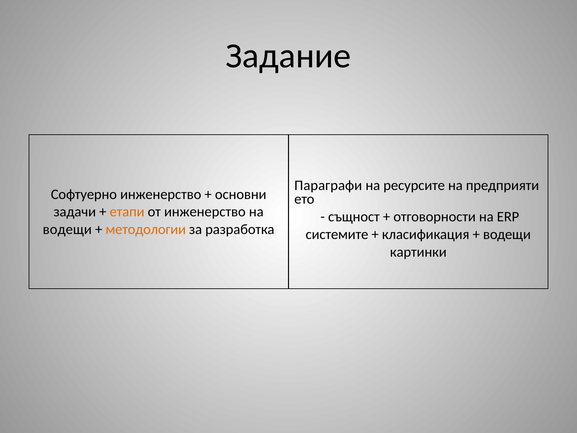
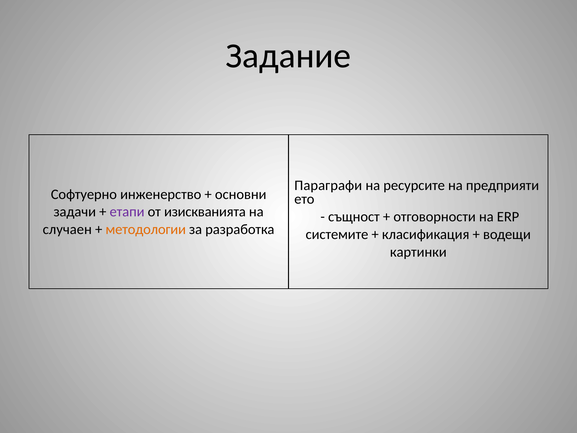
етапи colour: orange -> purple (127, 212)
от инженерство: инженерство -> изискванията (205, 212)
водещи: водещи -> случаен (67, 229)
